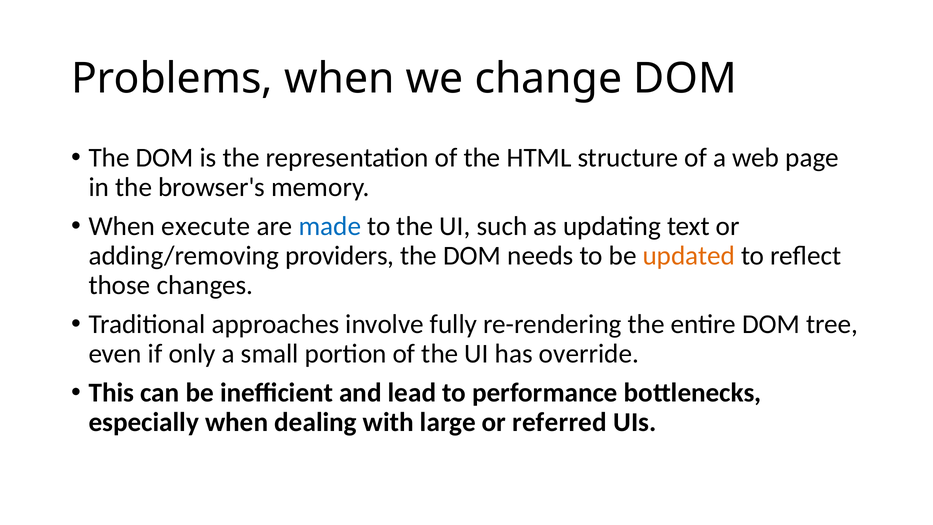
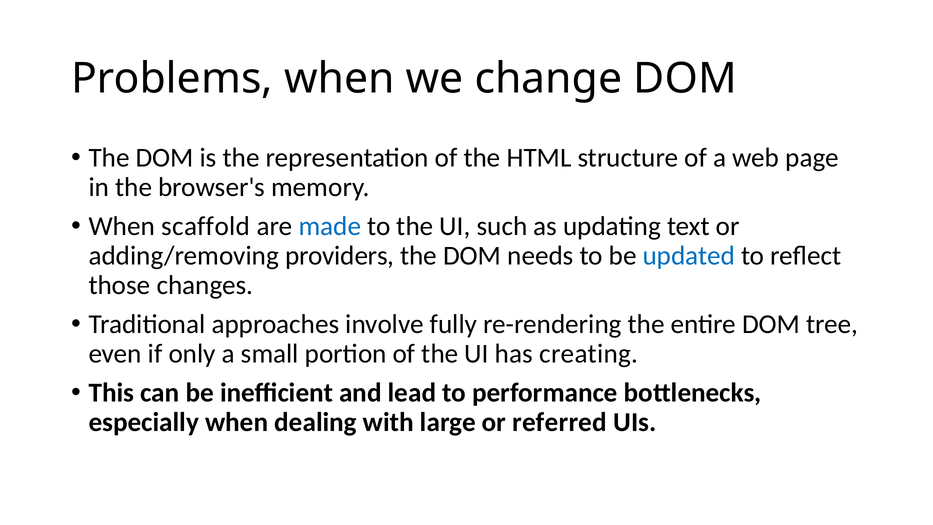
execute: execute -> scaffold (206, 226)
updated colour: orange -> blue (689, 256)
override: override -> creating (589, 354)
